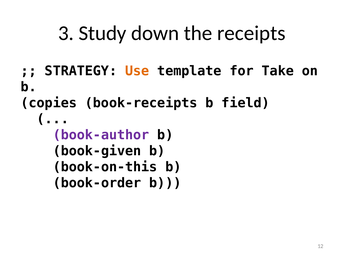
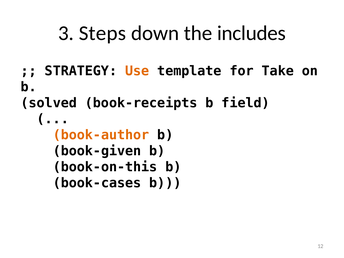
Study: Study -> Steps (102, 33)
receipts: receipts -> includes (251, 33)
copies: copies -> solved (49, 103)
book-author colour: purple -> orange (101, 135)
book-order: book-order -> book-cases (97, 183)
